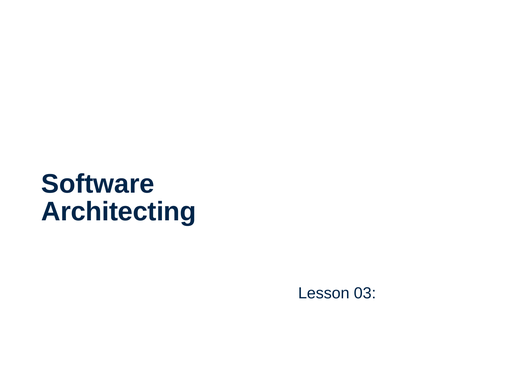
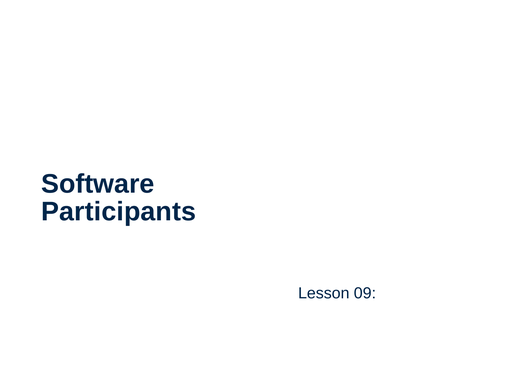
Architecting: Architecting -> Participants (119, 212)
03: 03 -> 09 (365, 294)
